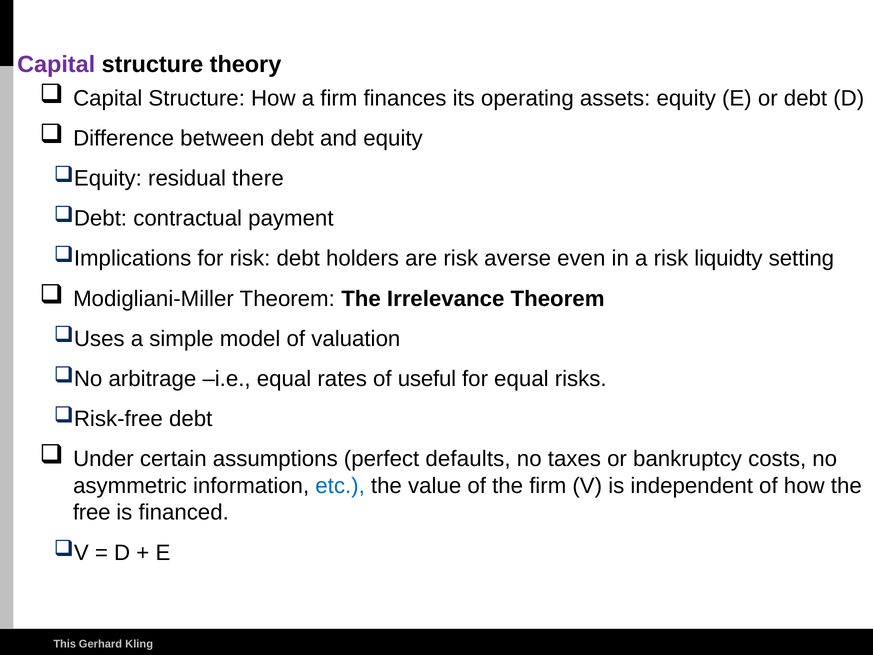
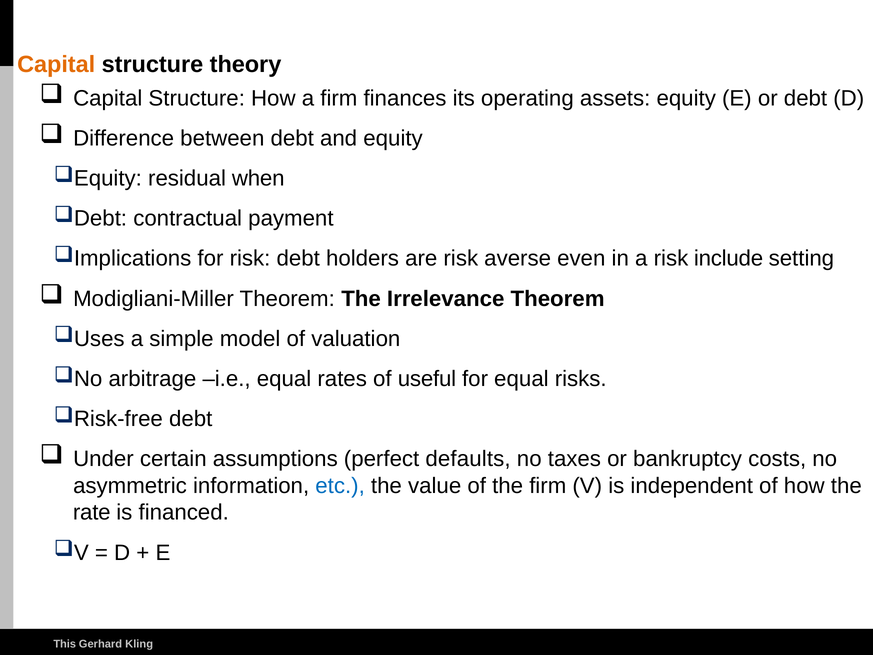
Capital colour: purple -> orange (56, 64)
there: there -> when (258, 178)
liquidty: liquidty -> include (729, 259)
free: free -> rate (92, 512)
